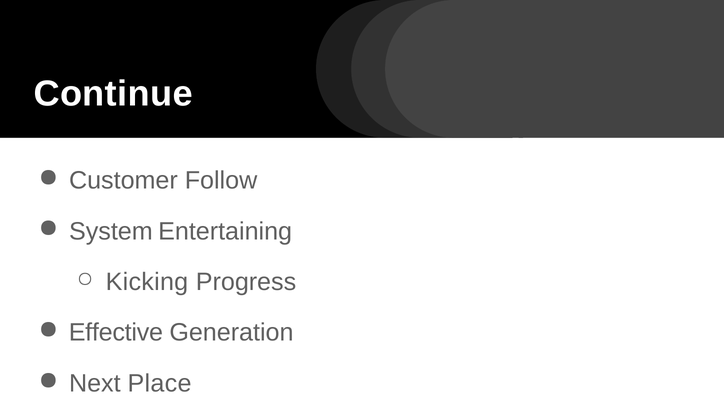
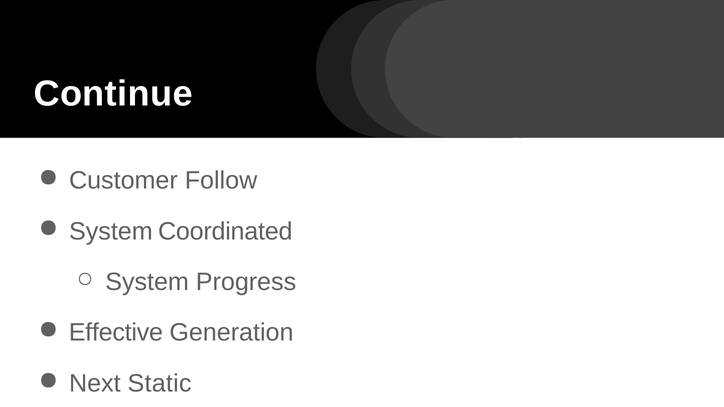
Entertaining: Entertaining -> Coordinated (225, 231)
Kicking: Kicking -> System (147, 282)
Place: Place -> Static (160, 384)
